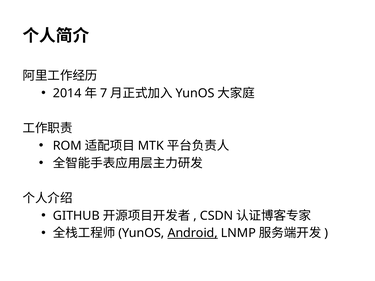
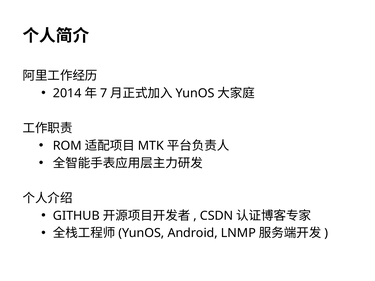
Android underline: present -> none (193, 233)
